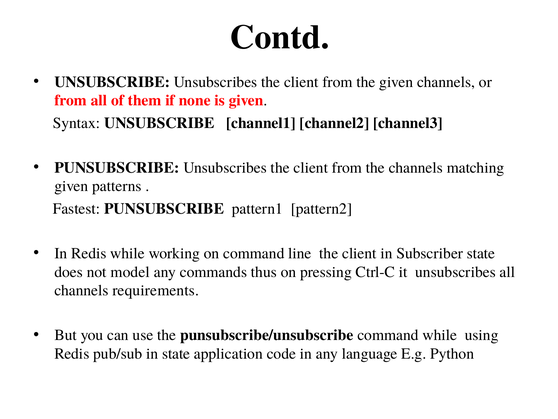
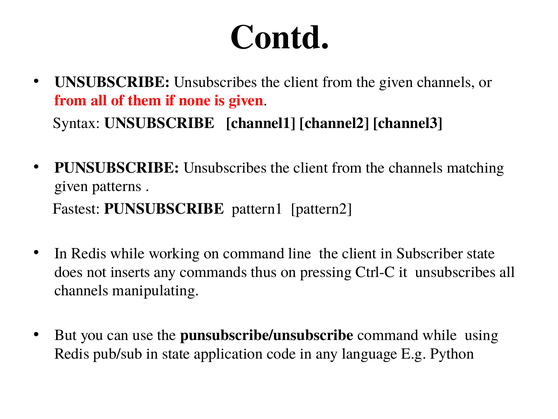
model: model -> inserts (130, 272)
requirements: requirements -> manipulating (156, 290)
